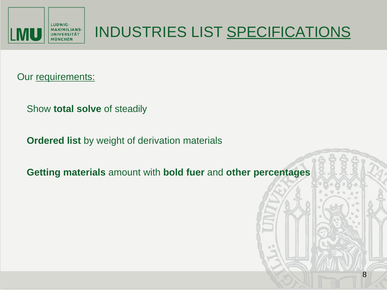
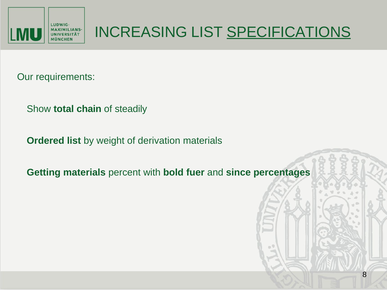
INDUSTRIES: INDUSTRIES -> INCREASING (141, 32)
requirements underline: present -> none (65, 77)
solve: solve -> chain (89, 109)
amount: amount -> percent (125, 173)
other: other -> since (238, 173)
